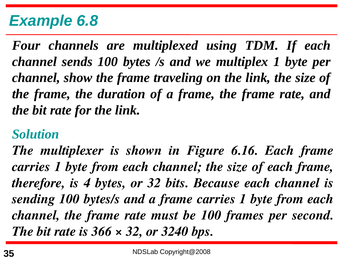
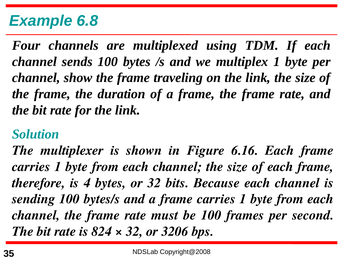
366: 366 -> 824 (102, 231)
3240: 3240 -> 3206 (175, 231)
